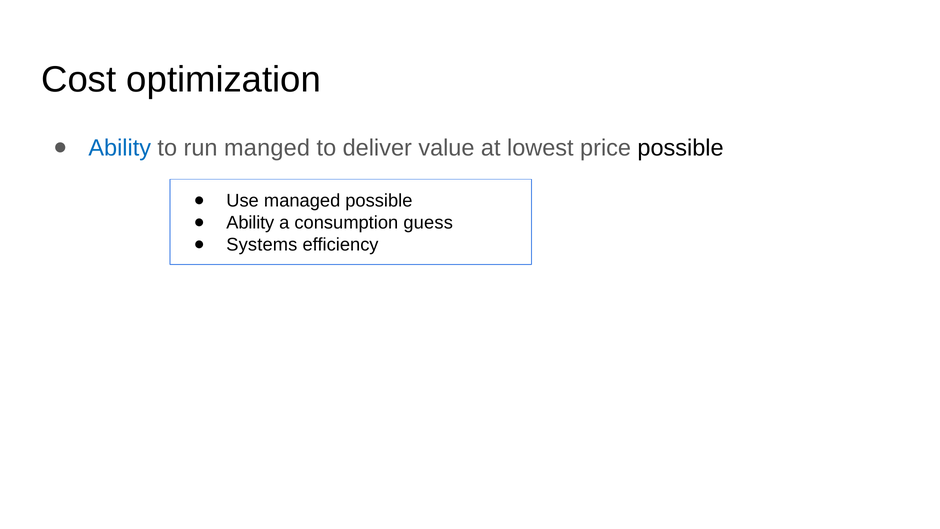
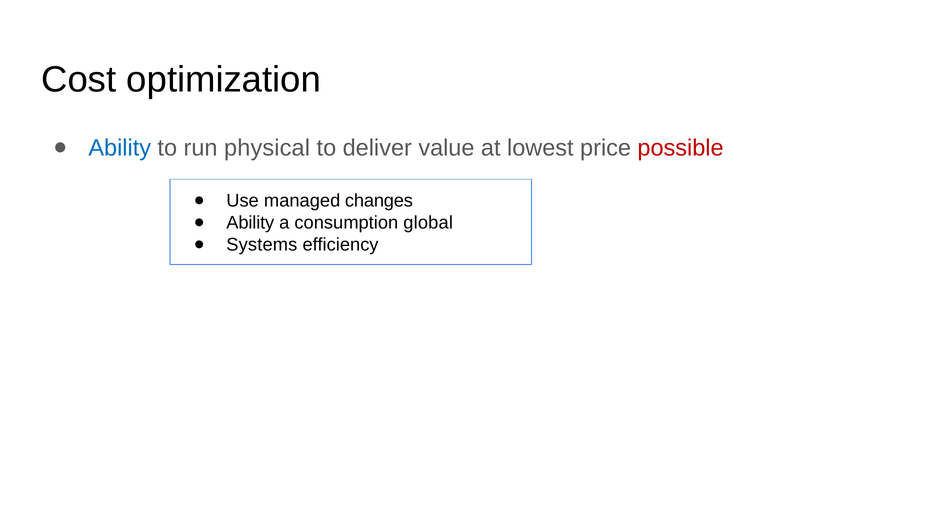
manged: manged -> physical (267, 148)
possible colour: black -> red (681, 148)
managed possible: possible -> changes (379, 201)
guess: guess -> global (428, 223)
